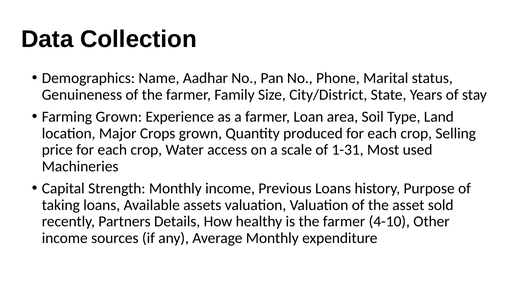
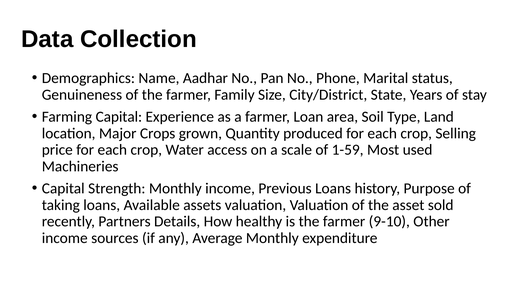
Farming Grown: Grown -> Capital (119, 117)
1-31: 1-31 -> 1-59 (348, 150)
4-10: 4-10 -> 9-10 (389, 222)
